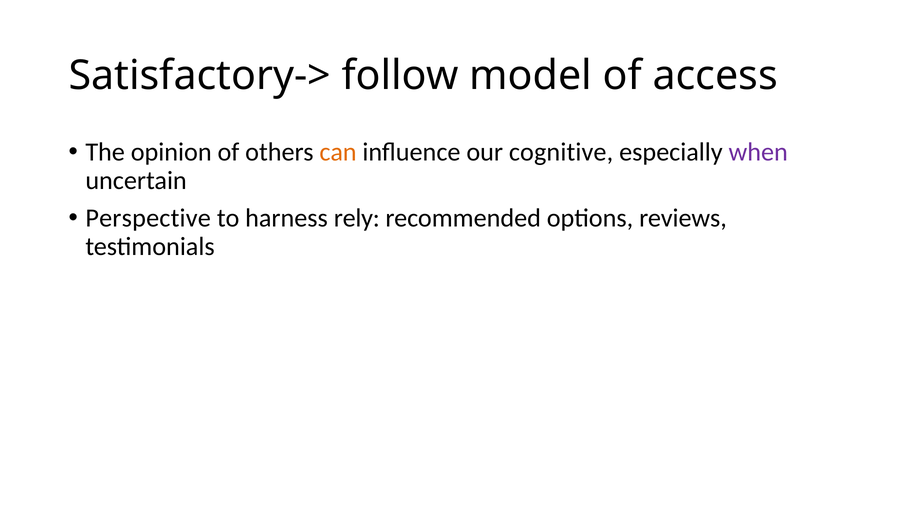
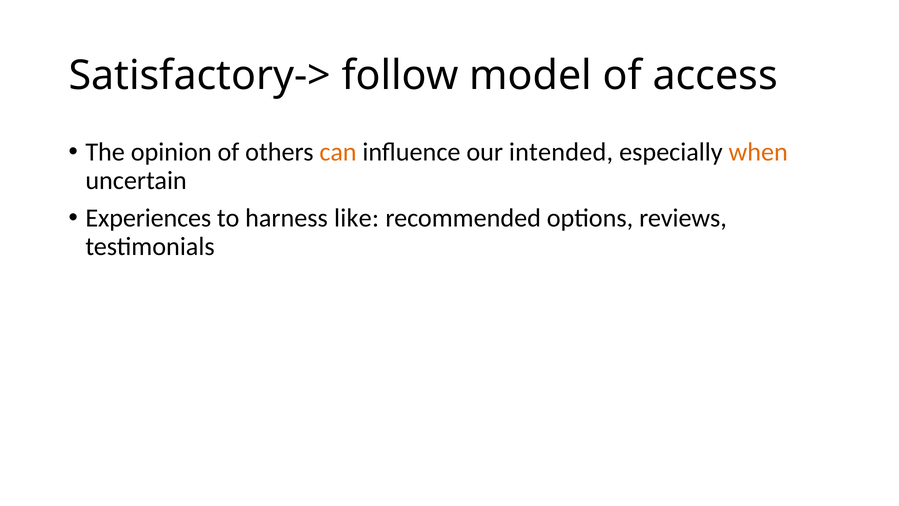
cognitive: cognitive -> intended (561, 152)
when colour: purple -> orange (758, 152)
Perspective: Perspective -> Experiences (148, 218)
rely: rely -> like (357, 218)
